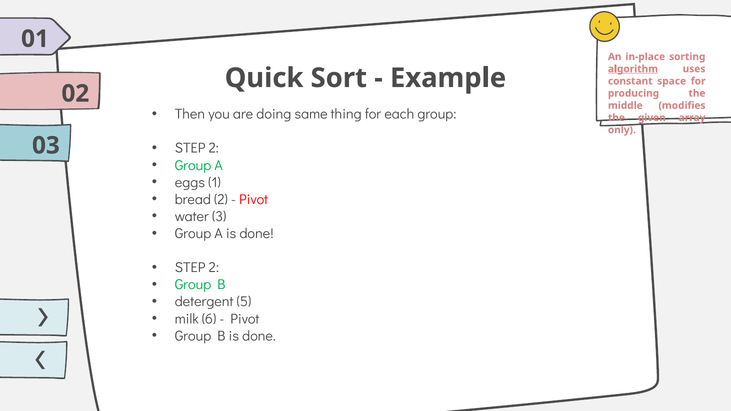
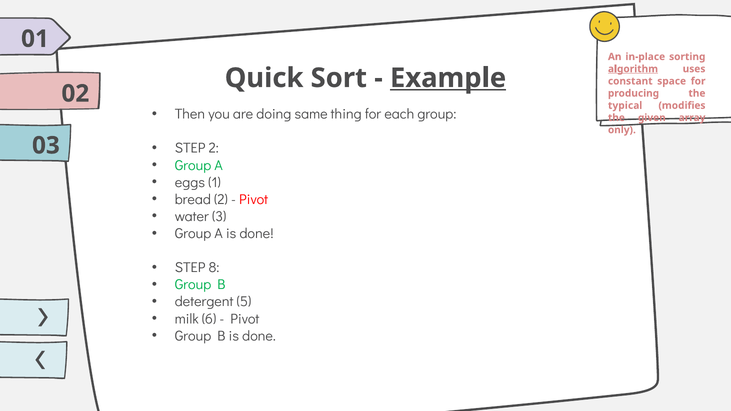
Example underline: none -> present (448, 78)
middle: middle -> typical (625, 106)
2: 2 -> 8 (214, 268)
